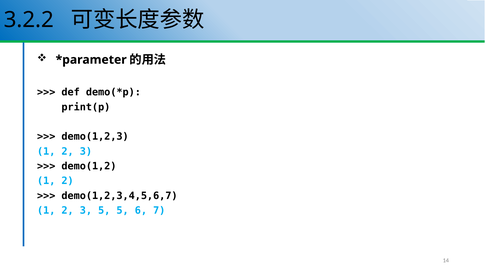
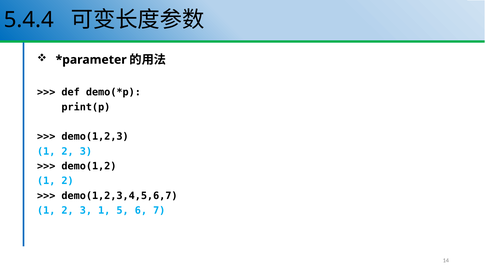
3.2.2: 3.2.2 -> 5.4.4 (29, 20)
3 5: 5 -> 1 (104, 211)
